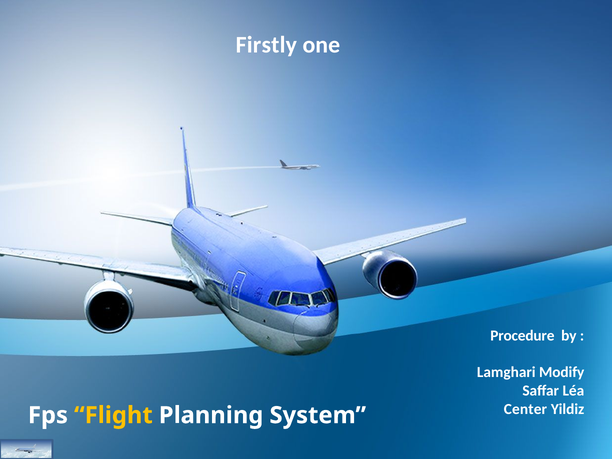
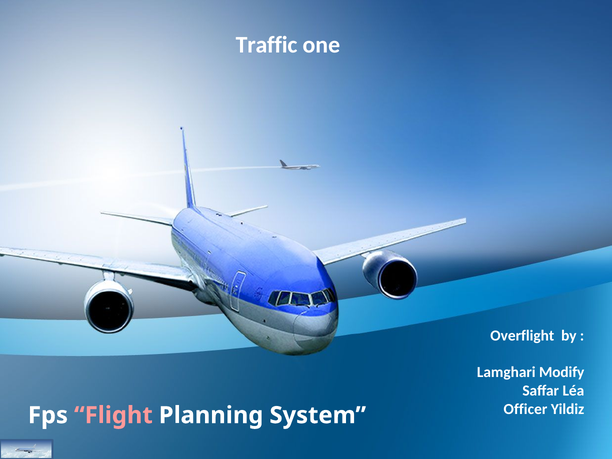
Firstly: Firstly -> Traffic (267, 45)
Procedure: Procedure -> Overflight (522, 336)
Center: Center -> Officer (525, 409)
Flight colour: yellow -> pink (113, 415)
